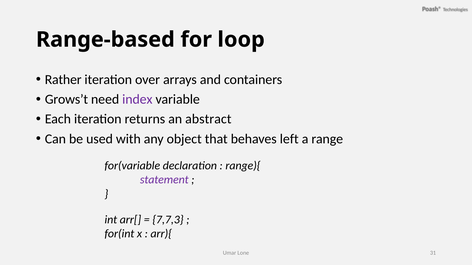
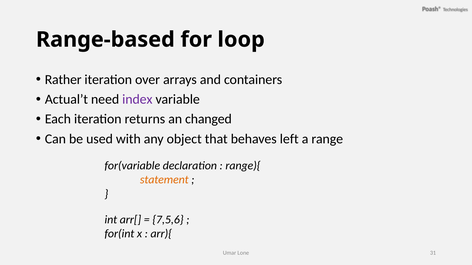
Grows’t: Grows’t -> Actual’t (66, 100)
abstract: abstract -> changed (208, 119)
statement colour: purple -> orange (164, 180)
7,7,3: 7,7,3 -> 7,5,6 (168, 220)
